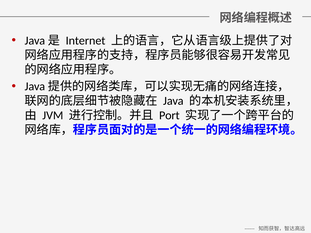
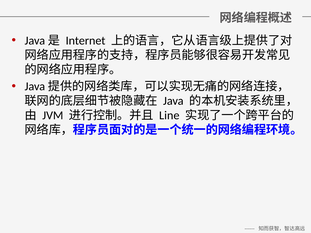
Port: Port -> Line (169, 116)
